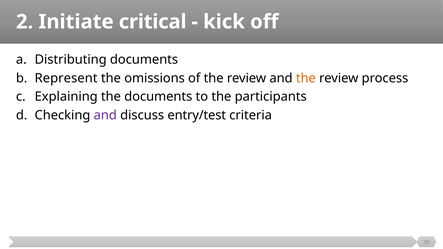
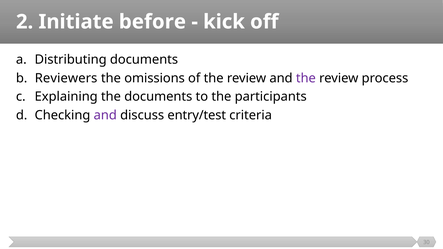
critical: critical -> before (152, 22)
Represent: Represent -> Reviewers (66, 78)
the colour: orange -> purple (306, 78)
